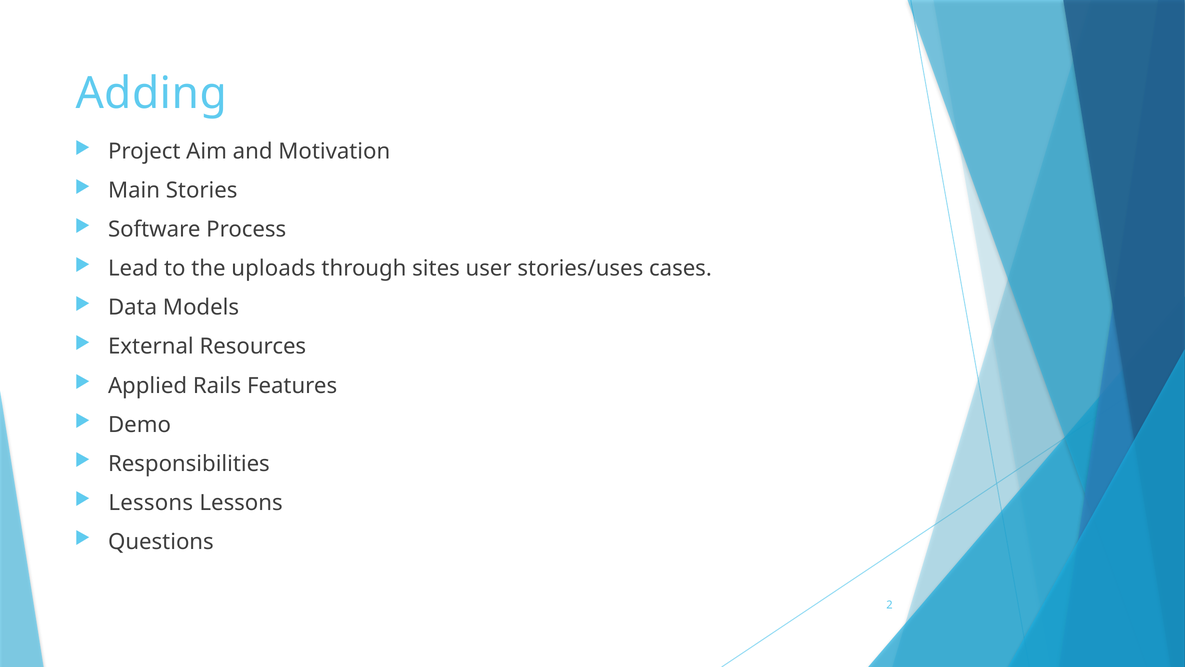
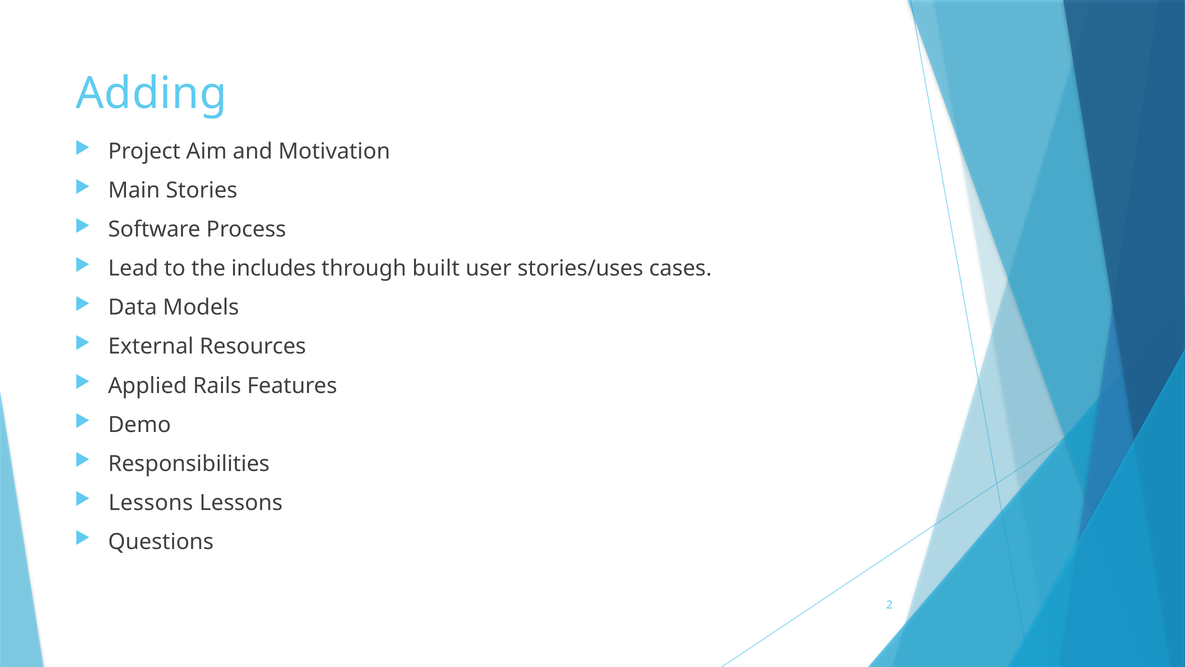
uploads: uploads -> includes (274, 268)
sites: sites -> built (436, 268)
